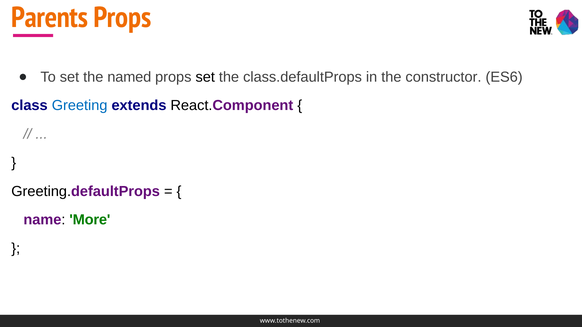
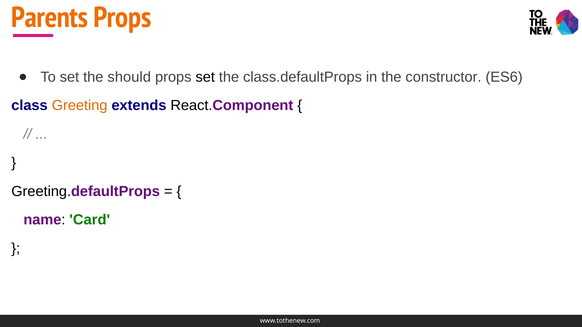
named: named -> should (129, 77)
Greeting colour: blue -> orange (80, 106)
More: More -> Card (90, 220)
